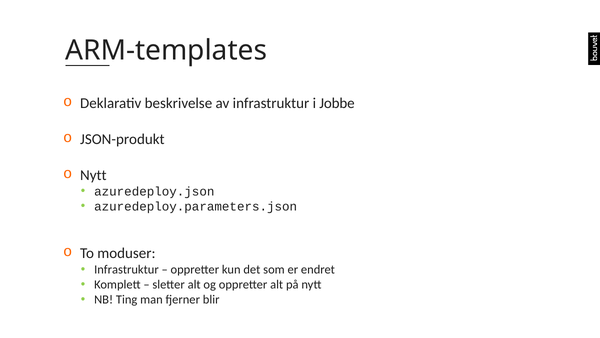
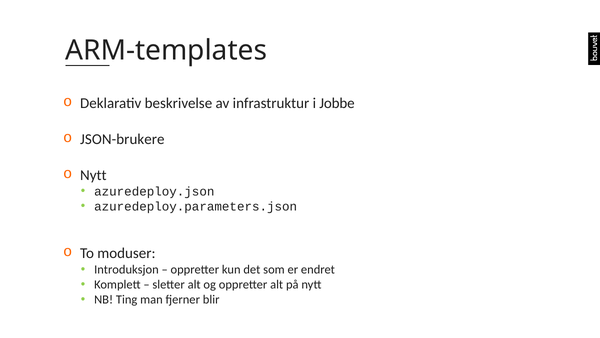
JSON-produkt: JSON-produkt -> JSON-brukere (122, 139)
Infrastruktur: Infrastruktur -> Introduksjon (126, 269)
